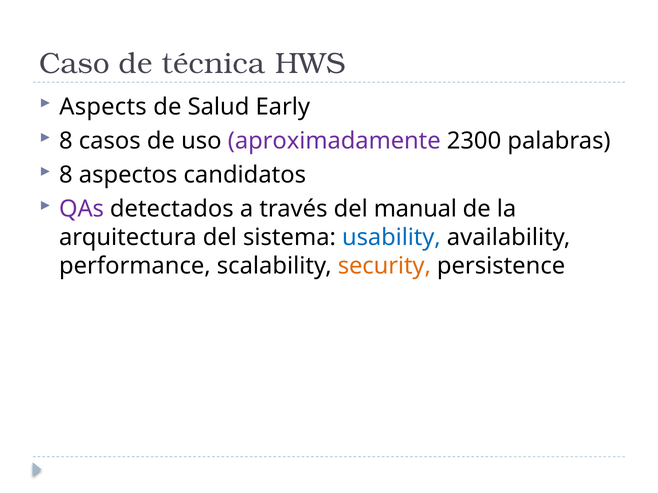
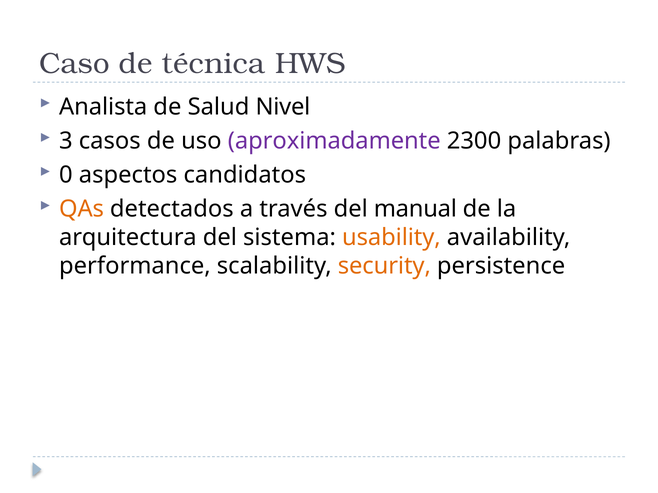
Aspects: Aspects -> Analista (103, 107)
Early: Early -> Nivel (283, 107)
8: 8 -> 3 (66, 141)
8: 8 -> 0 (66, 175)
QAs colour: purple -> orange (82, 209)
usability colour: blue -> orange (391, 238)
